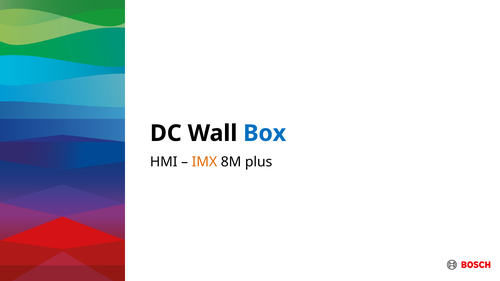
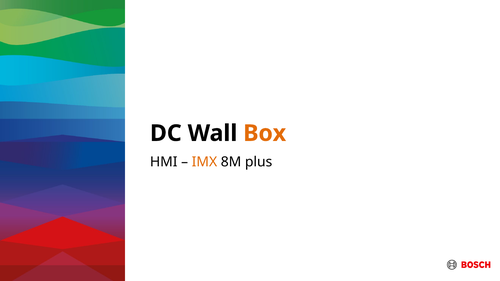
Box colour: blue -> orange (265, 133)
